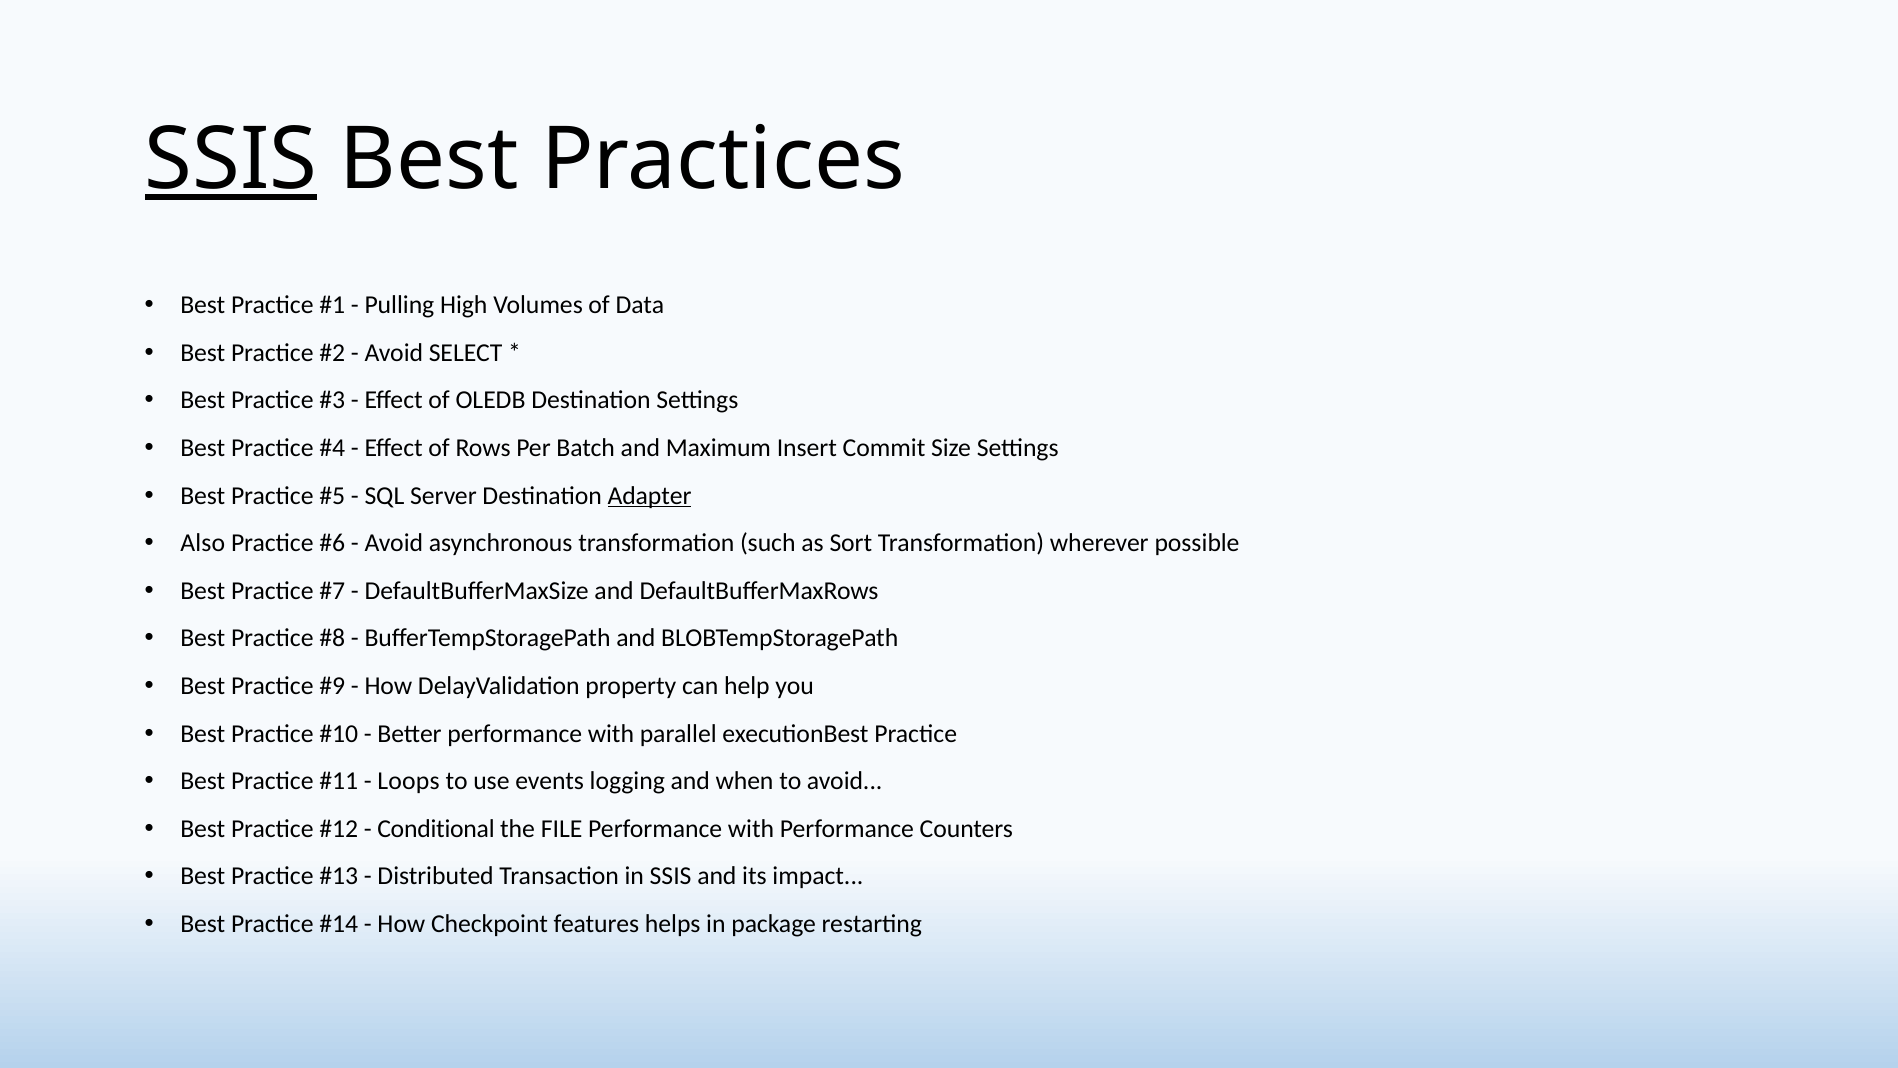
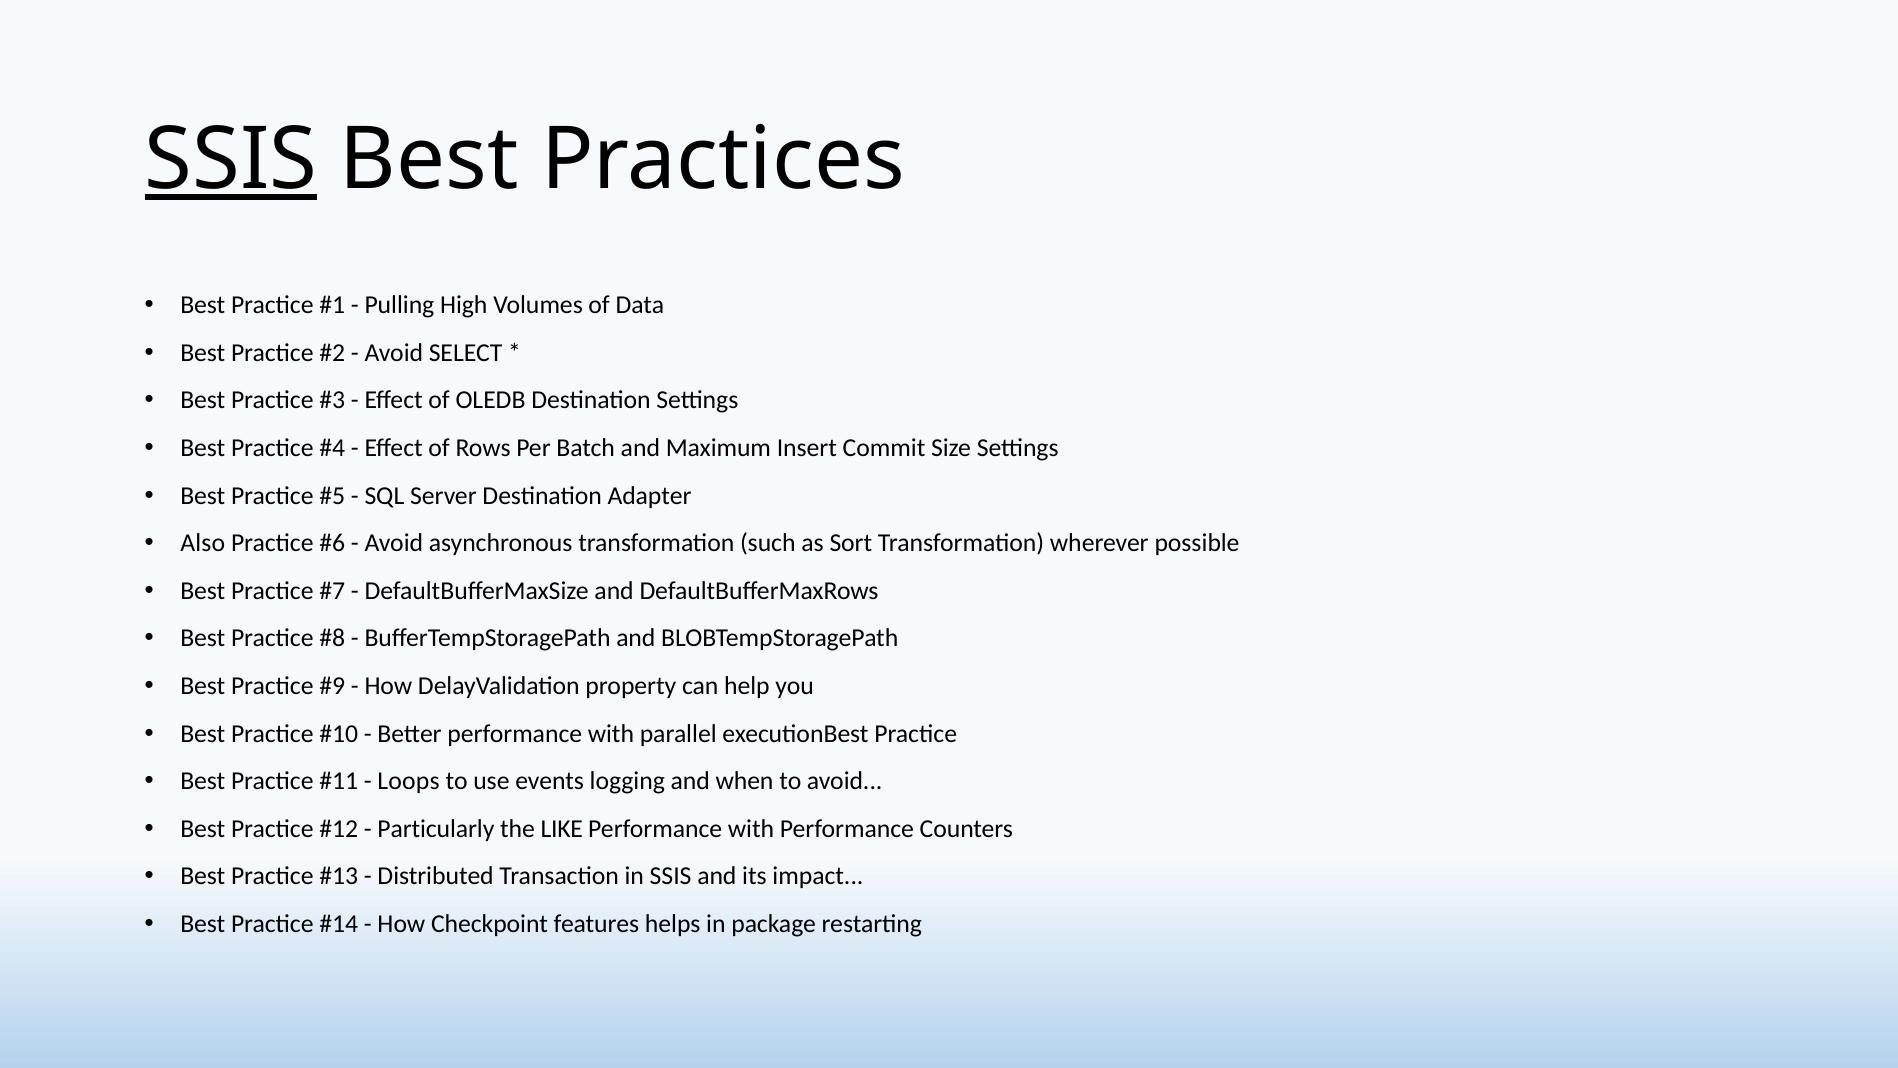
Adapter underline: present -> none (650, 495)
Conditional: Conditional -> Particularly (436, 828)
FILE: FILE -> LIKE (562, 828)
